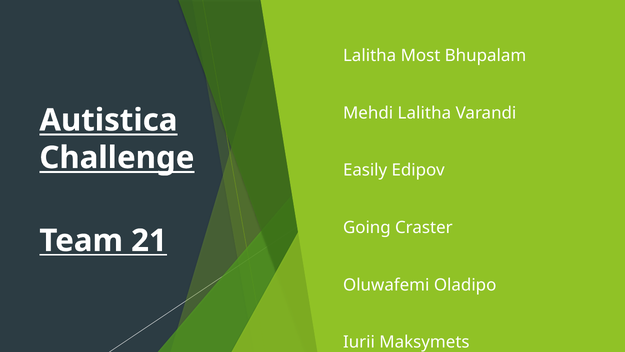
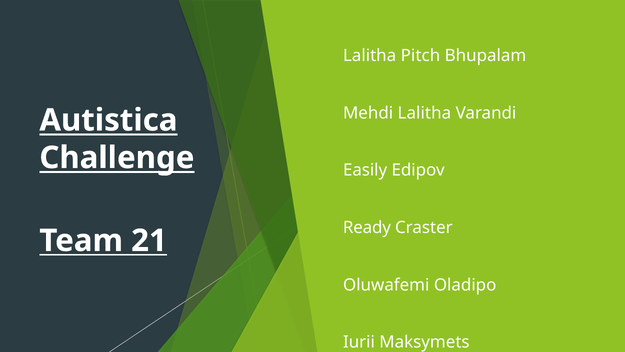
Most: Most -> Pitch (420, 56)
Going: Going -> Ready (367, 227)
